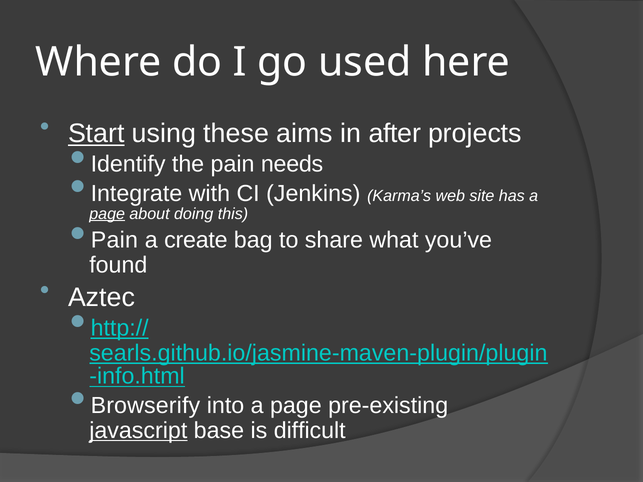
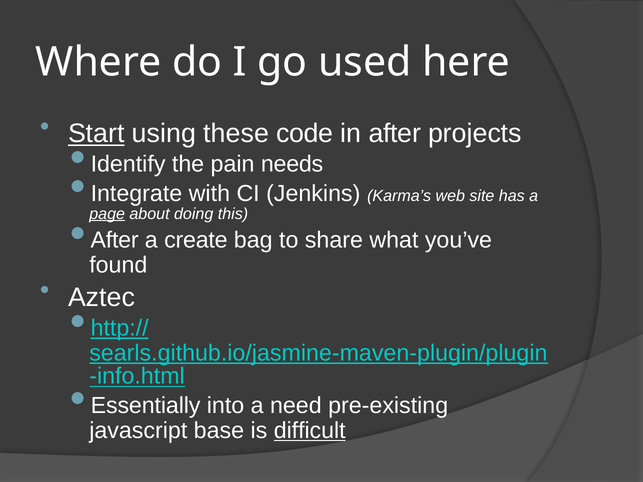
aims: aims -> code (305, 134)
Pain: Pain -> After (115, 240)
Browserify: Browserify -> Essentially (146, 406)
into a page: page -> need (296, 406)
javascript underline: present -> none (138, 431)
difficult underline: none -> present (310, 431)
